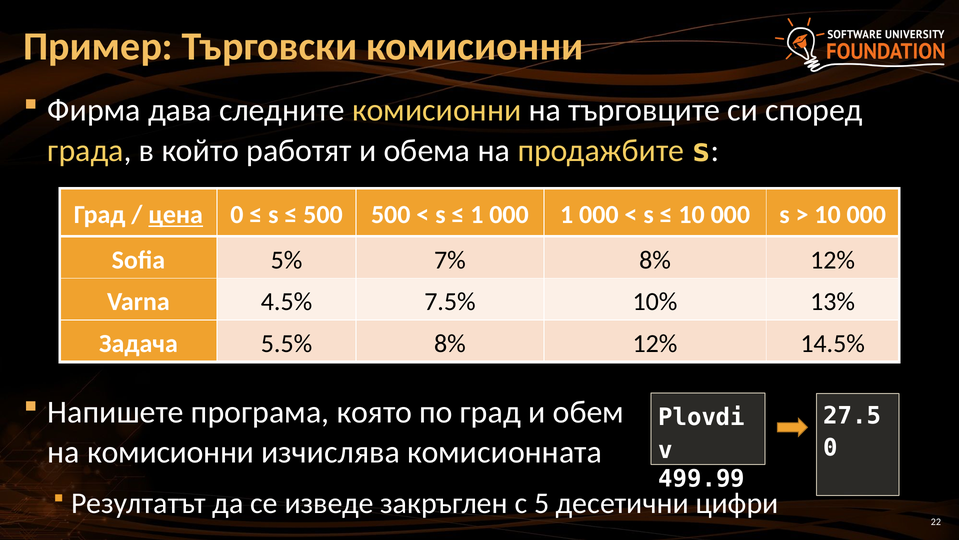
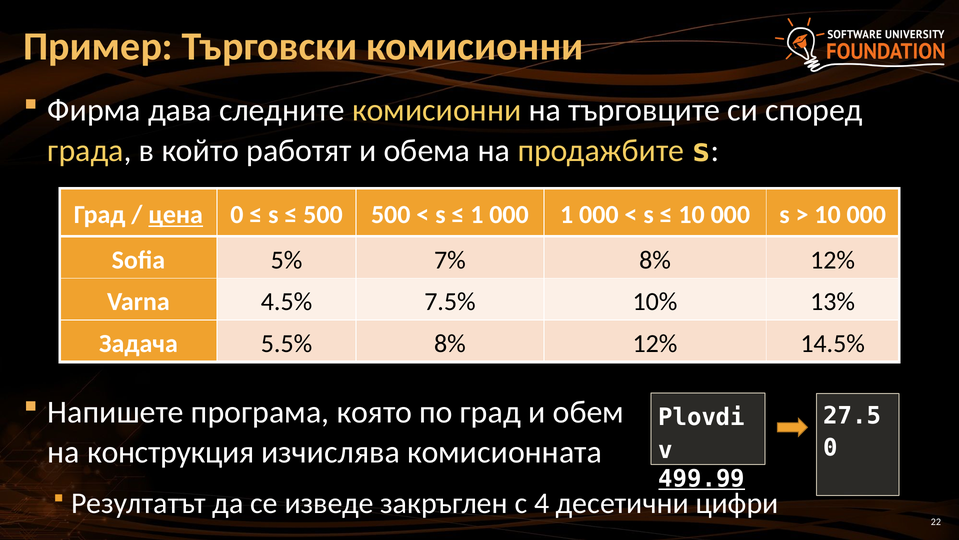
на комисионни: комисионни -> конструкция (171, 452)
499.99 underline: none -> present (702, 479)
5: 5 -> 4 (542, 503)
